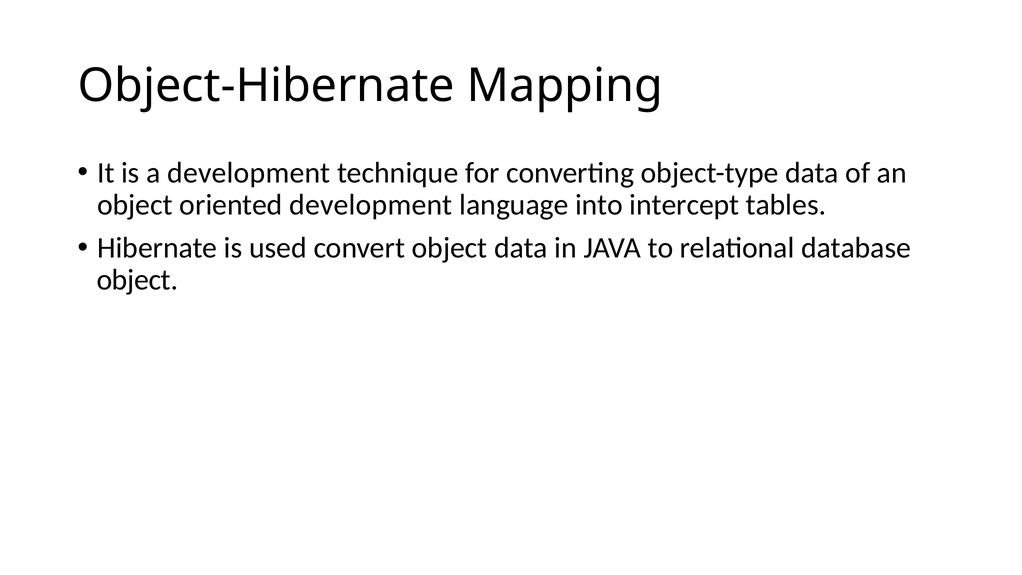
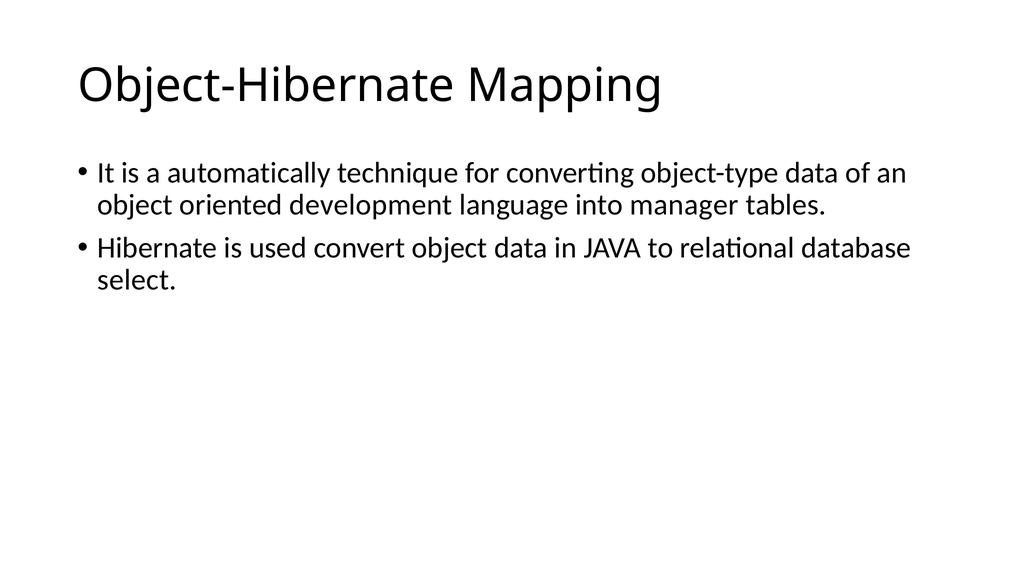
a development: development -> automatically (249, 173)
intercept: intercept -> manager (684, 205)
object: object -> select (137, 280)
